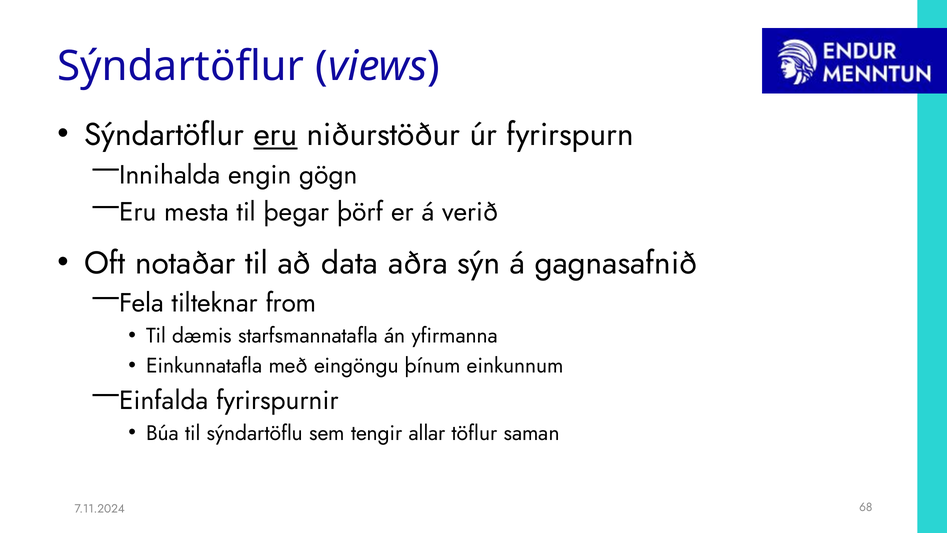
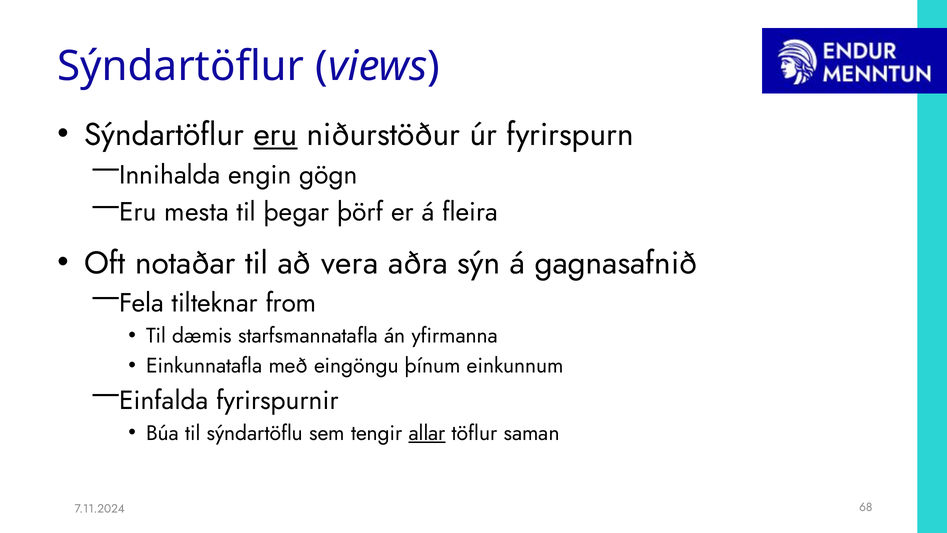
verið: verið -> fleira (470, 212)
data: data -> vera (350, 263)
allar underline: none -> present (427, 433)
